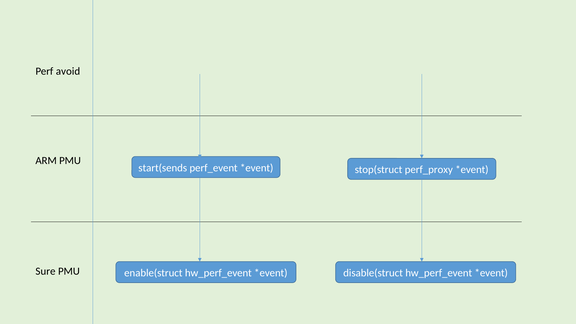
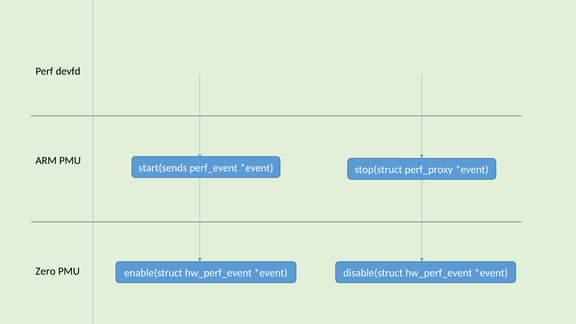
avoid: avoid -> devfd (68, 71)
Sure: Sure -> Zero (45, 271)
